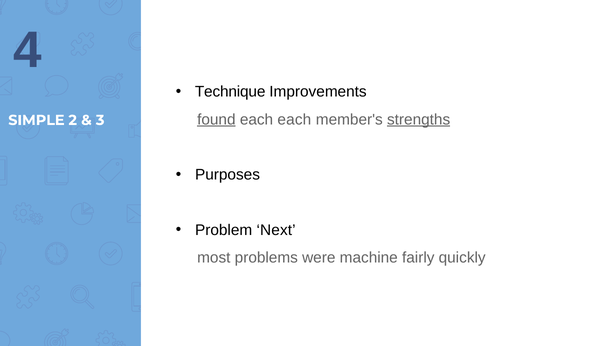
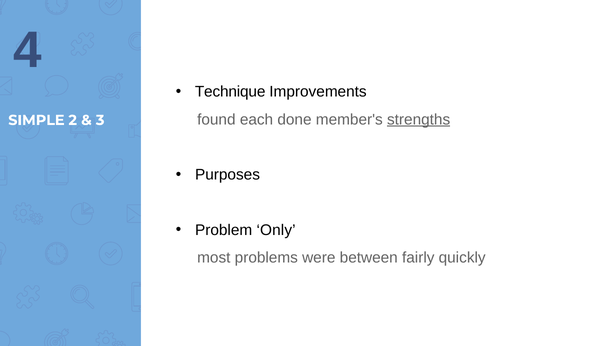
found underline: present -> none (216, 119)
each each: each -> done (294, 119)
Next: Next -> Only (276, 230)
machine: machine -> between (369, 258)
